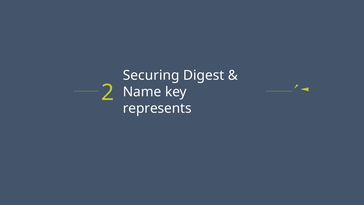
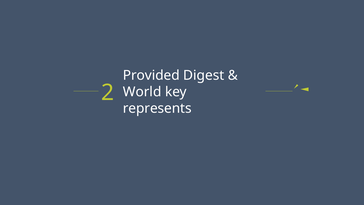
Securing: Securing -> Provided (151, 75)
Name: Name -> World (142, 92)
